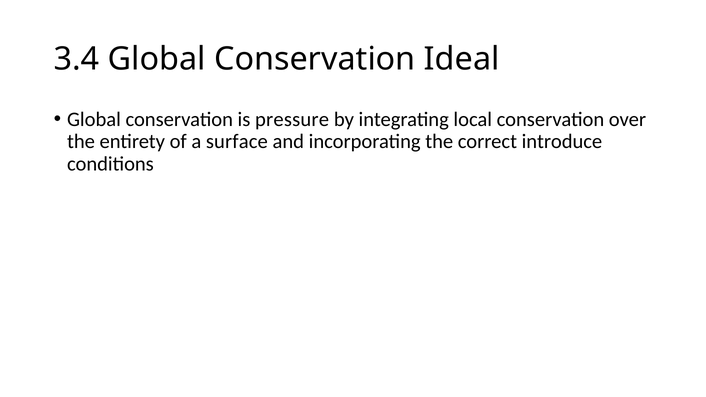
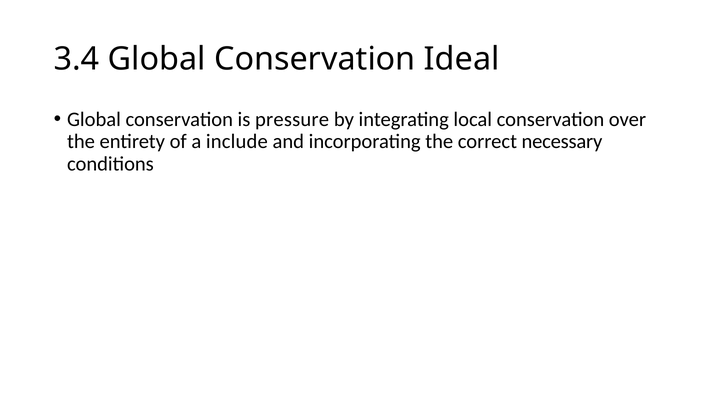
surface: surface -> include (237, 142)
introduce: introduce -> necessary (562, 142)
